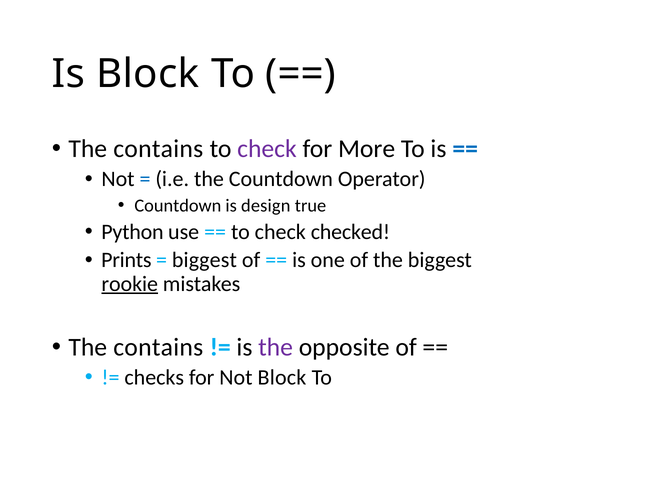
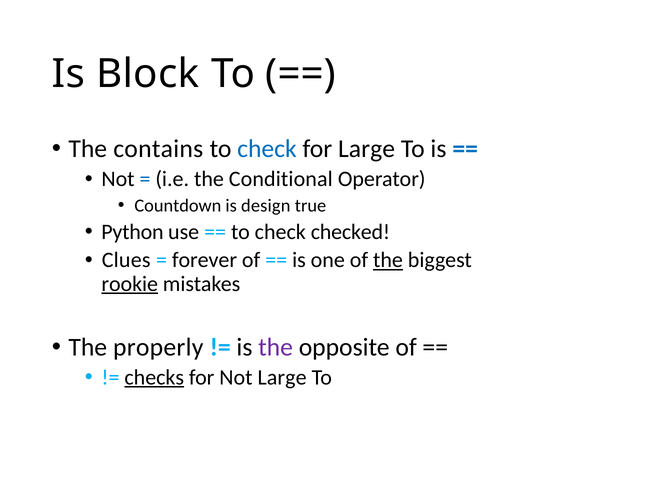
check colour: purple -> blue (267, 149)
for More: More -> Large (367, 149)
the Countdown: Countdown -> Conditional (281, 179)
Prints: Prints -> Clues (126, 260)
biggest: biggest -> forever (204, 260)
the underline: none -> present (388, 260)
contains: contains -> properly (158, 347)
checks underline: none -> present (154, 377)
Not Block: Block -> Large (282, 377)
